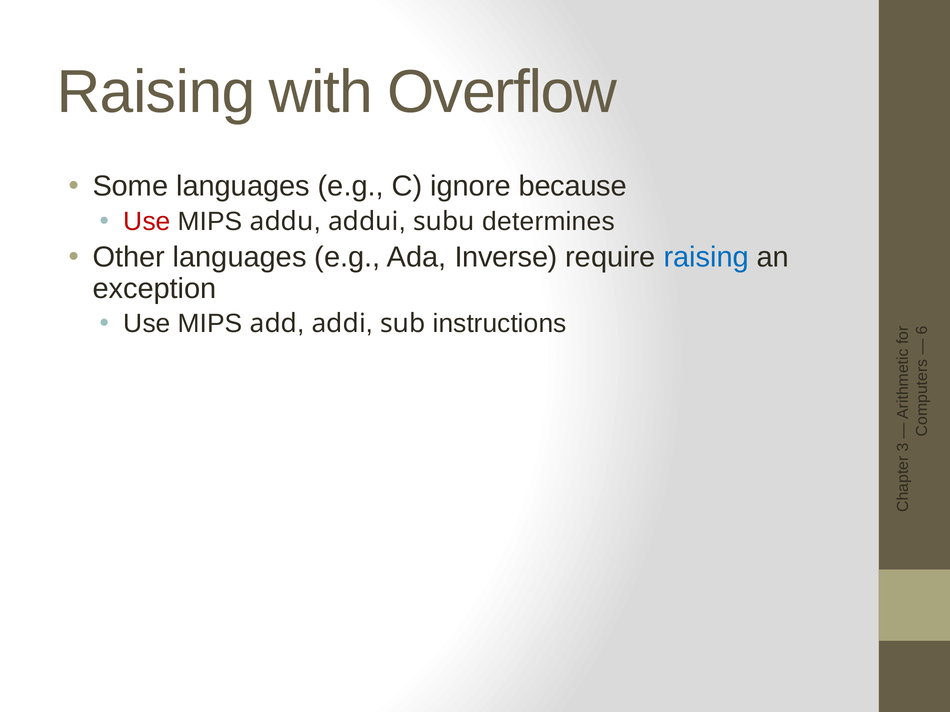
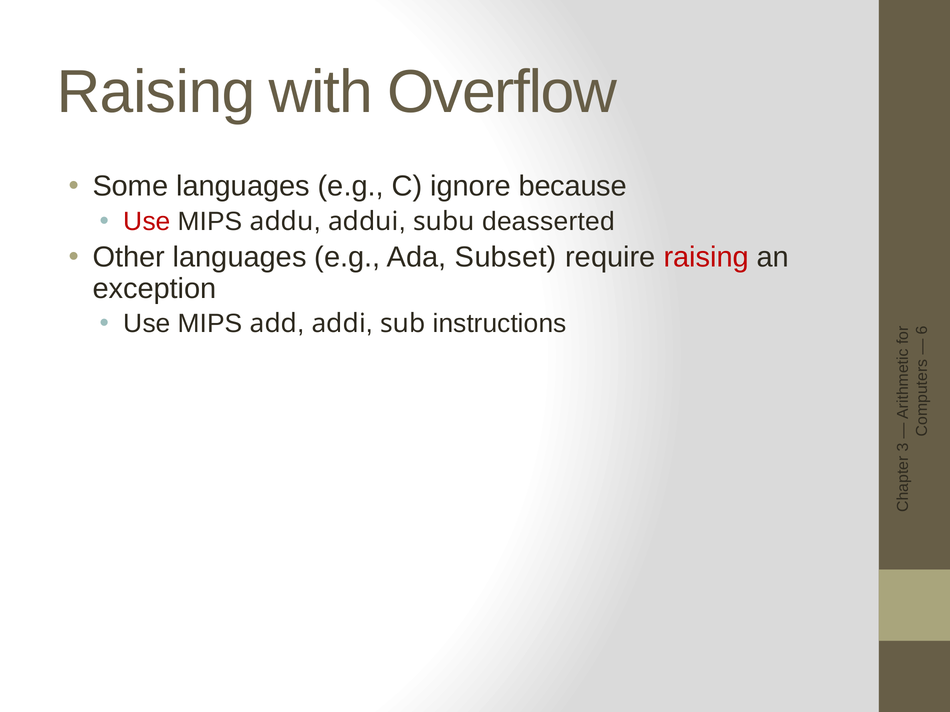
determines: determines -> deasserted (549, 222)
Inverse: Inverse -> Subset (506, 257)
raising colour: blue -> red (706, 257)
